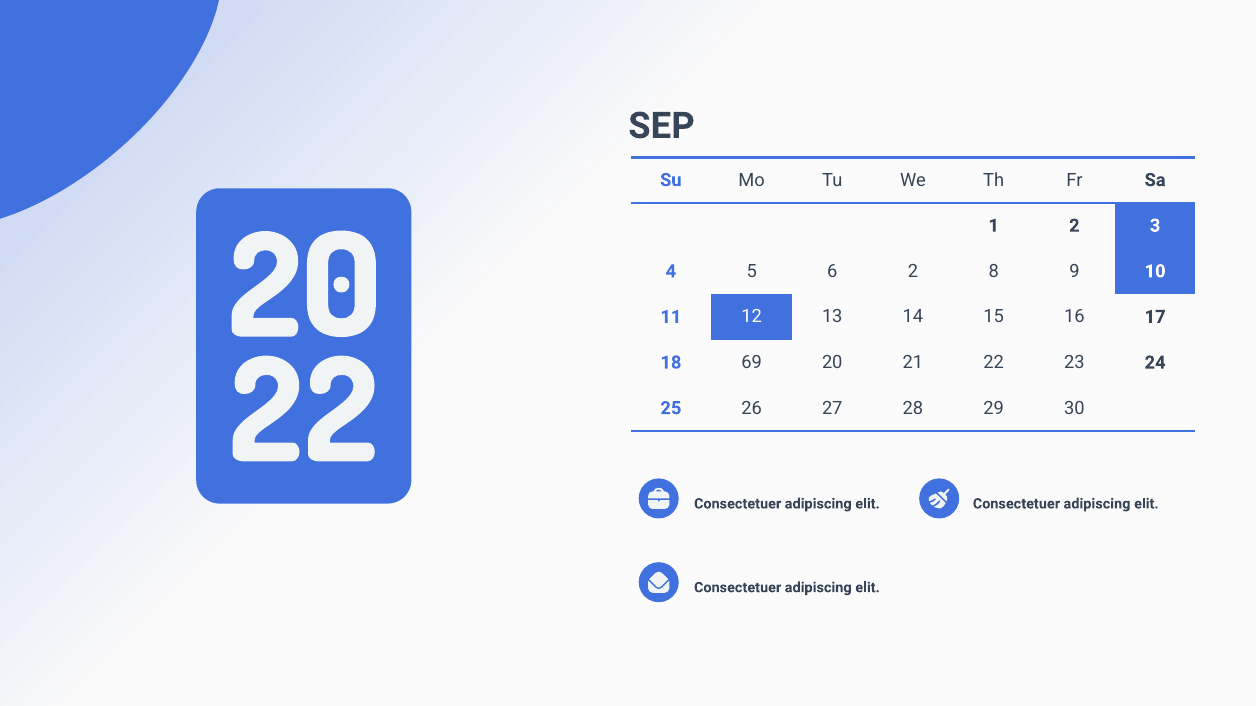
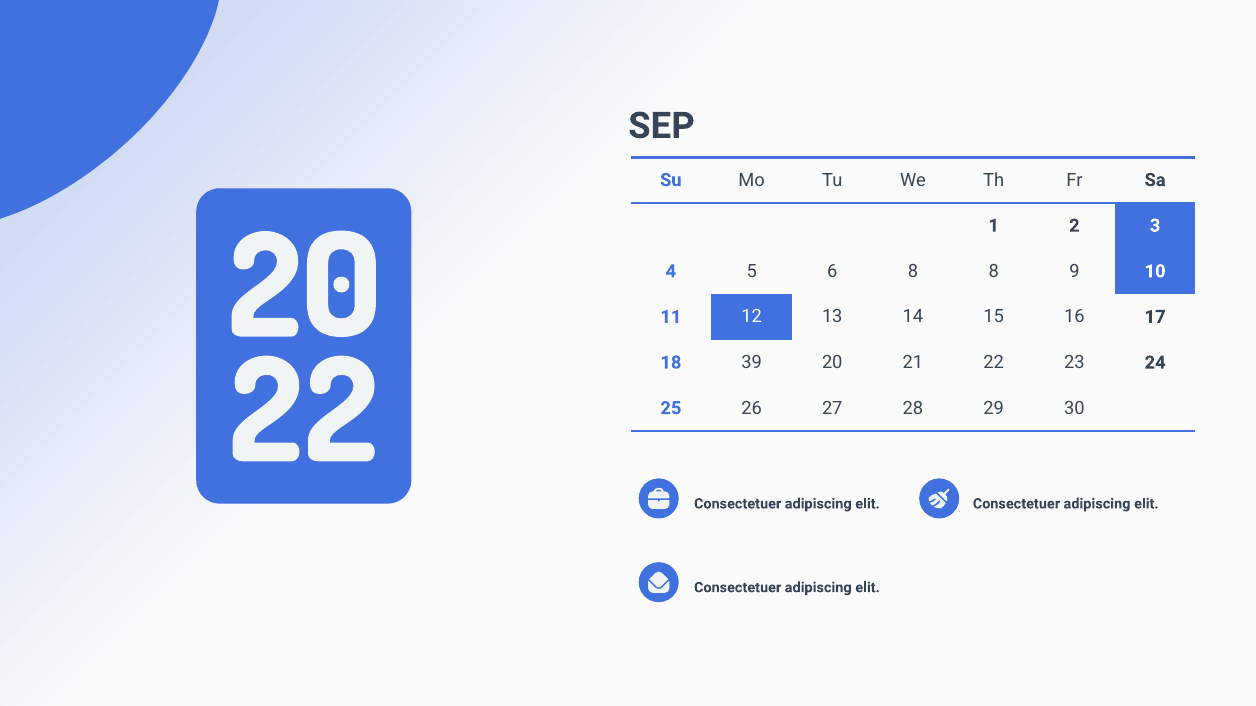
6 2: 2 -> 8 (913, 271)
69: 69 -> 39 (752, 363)
